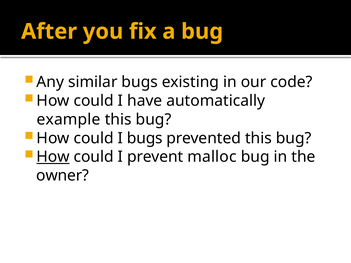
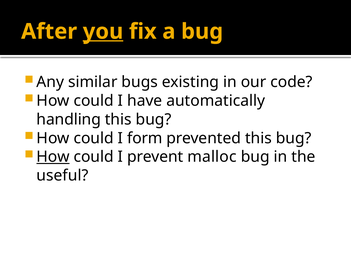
you underline: none -> present (103, 32)
example: example -> handling (69, 120)
I bugs: bugs -> form (145, 138)
owner: owner -> useful (62, 176)
